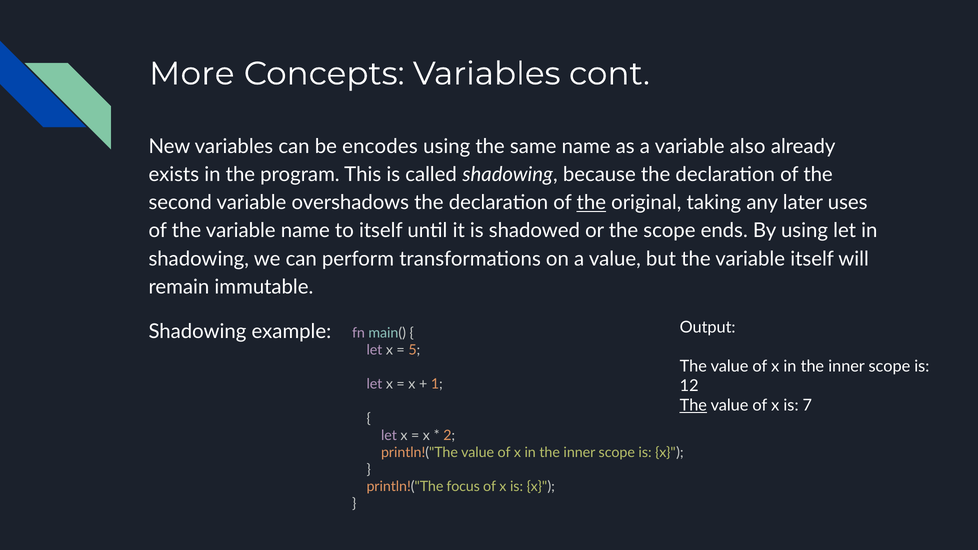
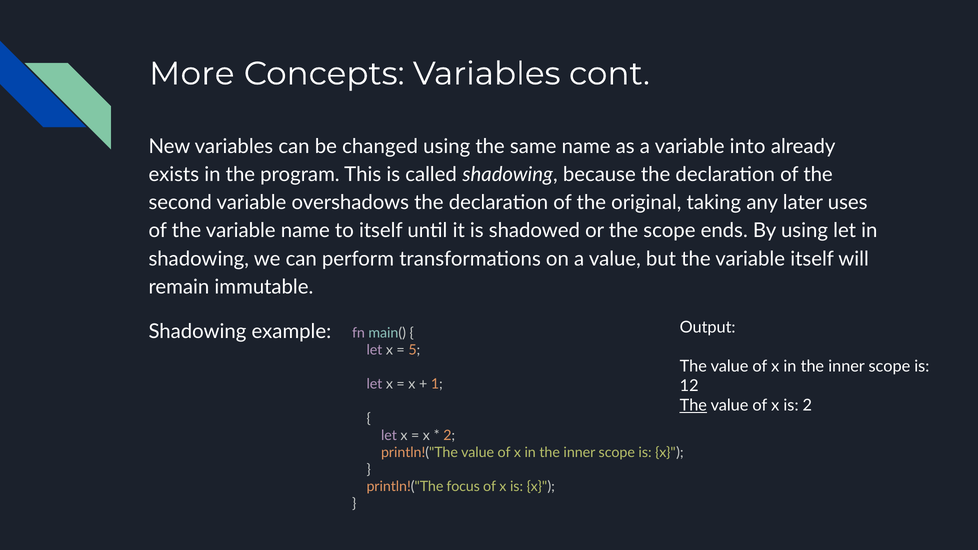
encodes: encodes -> changed (380, 146)
also: also -> into (748, 146)
the underline: present -> none (591, 203)
is 7: 7 -> 2 (807, 406)
